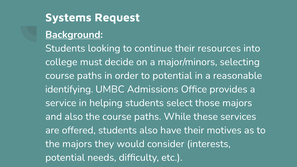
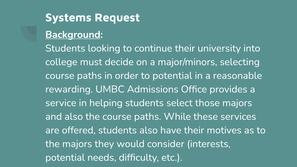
resources: resources -> university (219, 48)
identifying: identifying -> rewarding (69, 89)
